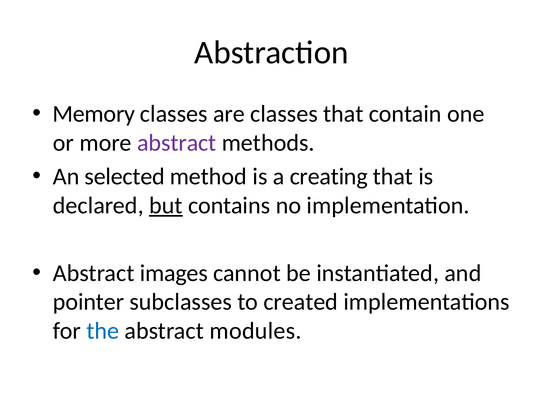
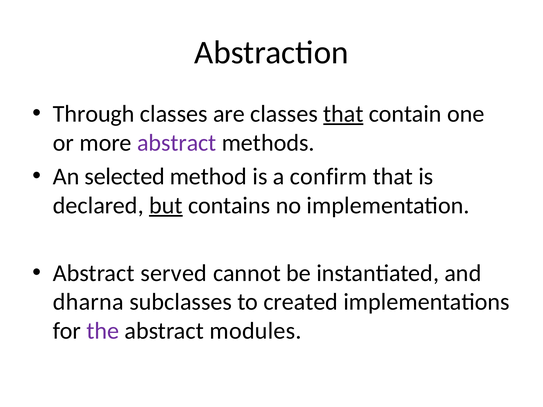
Memory: Memory -> Through (94, 114)
that underline: none -> present (343, 114)
creating: creating -> confirm (328, 177)
images: images -> served (174, 273)
pointer: pointer -> dharna (88, 302)
the colour: blue -> purple (103, 331)
